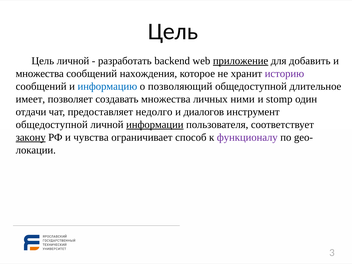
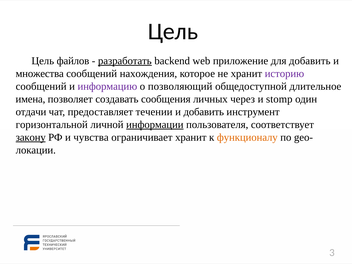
Цель личной: личной -> файлов (73, 61)
разработать underline: none -> present (125, 61)
приложение underline: present -> none (241, 61)
информацию colour: blue -> purple (107, 86)
имеет: имеет -> имена (30, 99)
создавать множества: множества -> сообщения (166, 99)
ними: ними -> через (243, 99)
недолго: недолго -> течении (154, 112)
и диалогов: диалогов -> добавить (204, 112)
общедоступной: общедоступной -> горизонтальной (52, 125)
ограничивает способ: способ -> хранит (191, 138)
функционалу colour: purple -> orange (247, 138)
